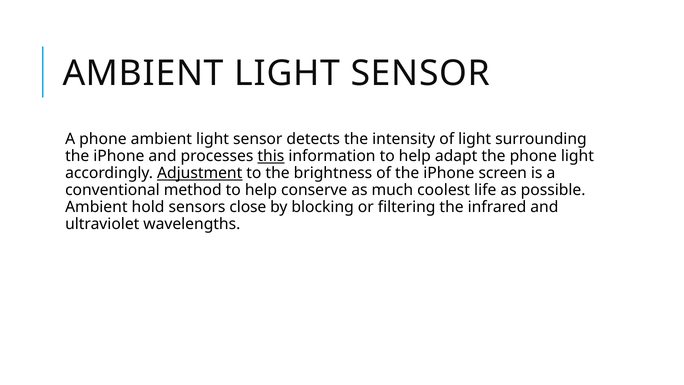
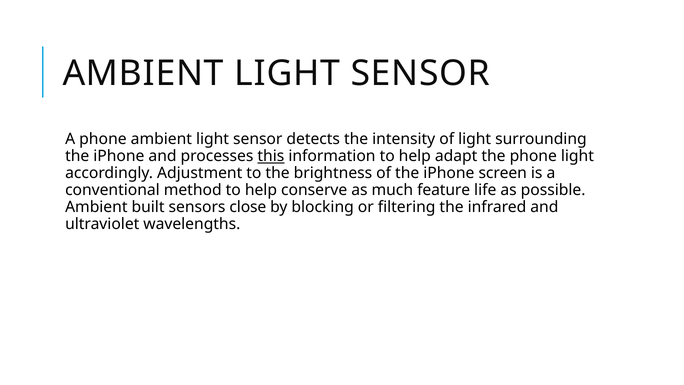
Adjustment underline: present -> none (200, 173)
coolest: coolest -> feature (444, 190)
hold: hold -> built (148, 207)
